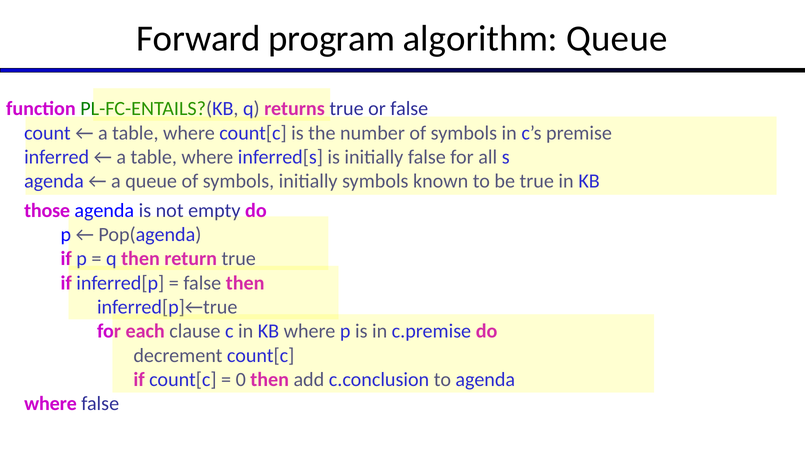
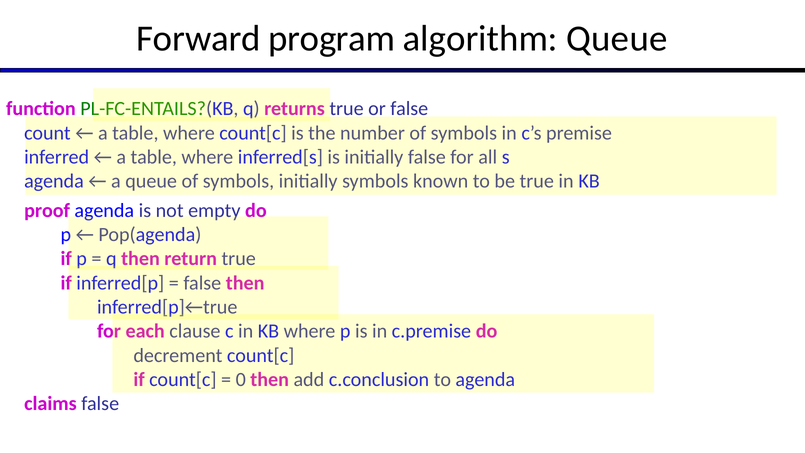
those: those -> proof (47, 210)
where: where -> claims (50, 404)
